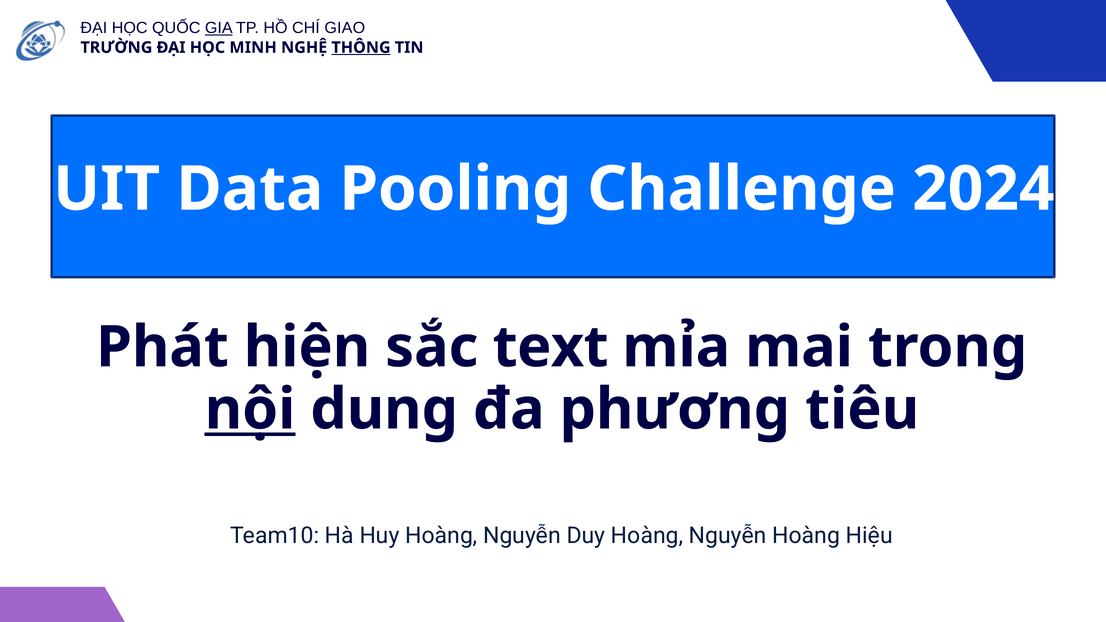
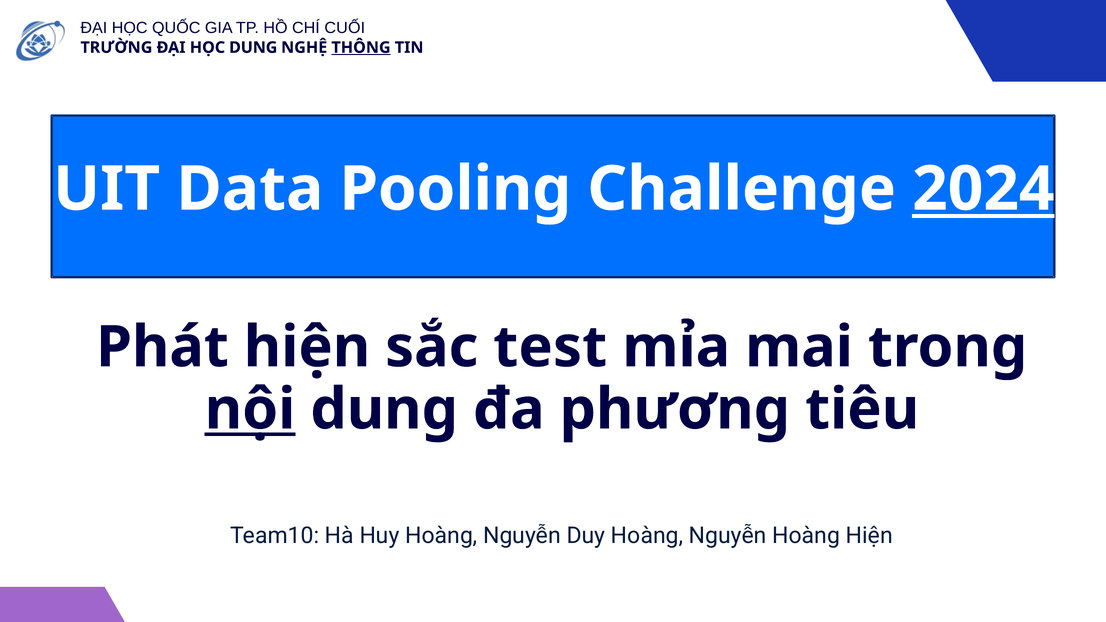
GIA underline: present -> none (219, 28)
GIAO: GIAO -> CUỐI (345, 28)
HỌC MINH: MINH -> DUNG (253, 48)
2024 underline: none -> present (983, 189)
text: text -> test (550, 347)
Hoàng Hiệu: Hiệu -> Hiện (869, 536)
